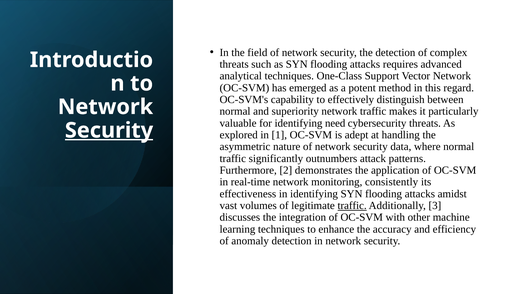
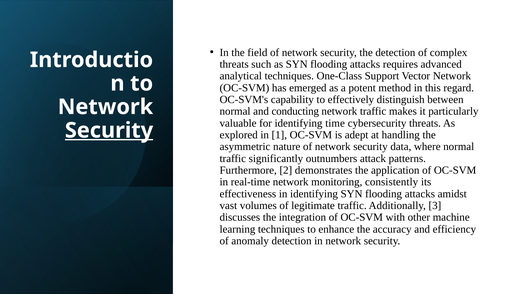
superiority: superiority -> conducting (295, 111)
need: need -> time (335, 123)
traffic underline: present -> none (352, 205)
